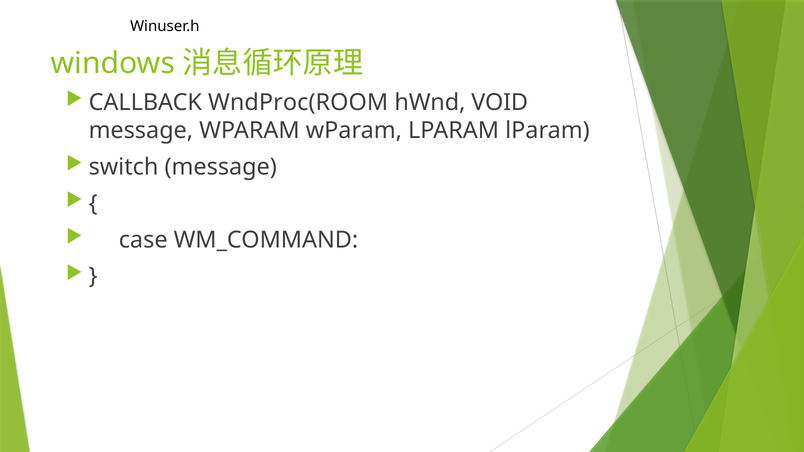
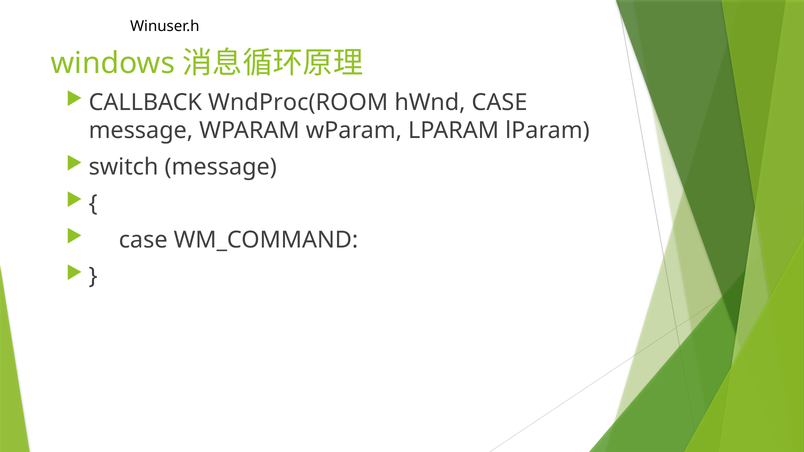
hWnd VOID: VOID -> CASE (499, 102)
